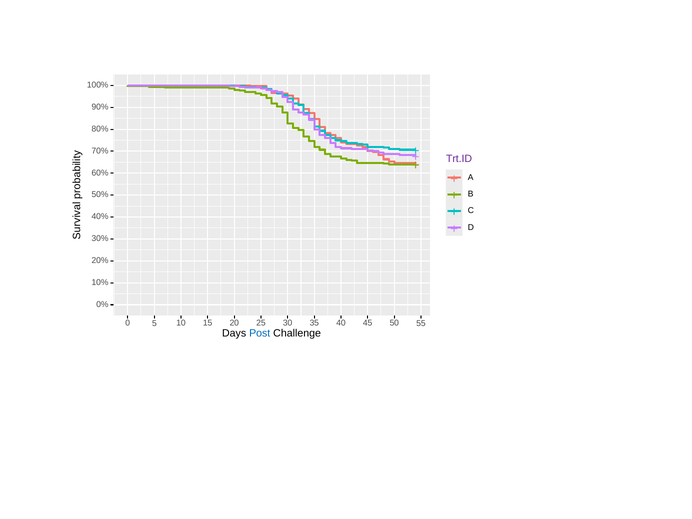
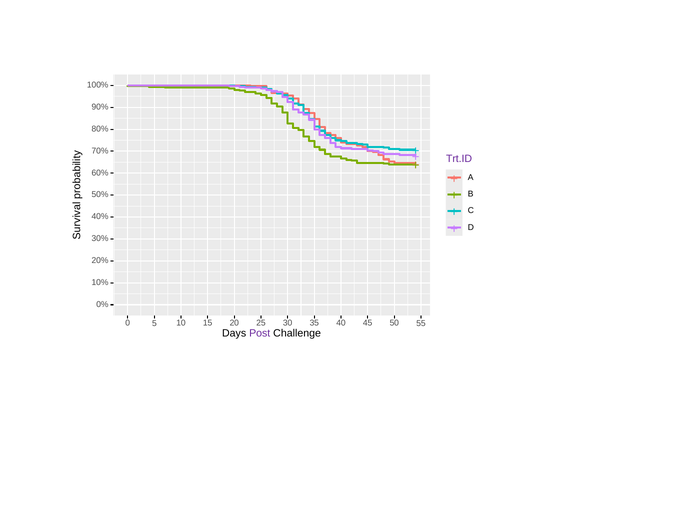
Post colour: blue -> purple (260, 333)
